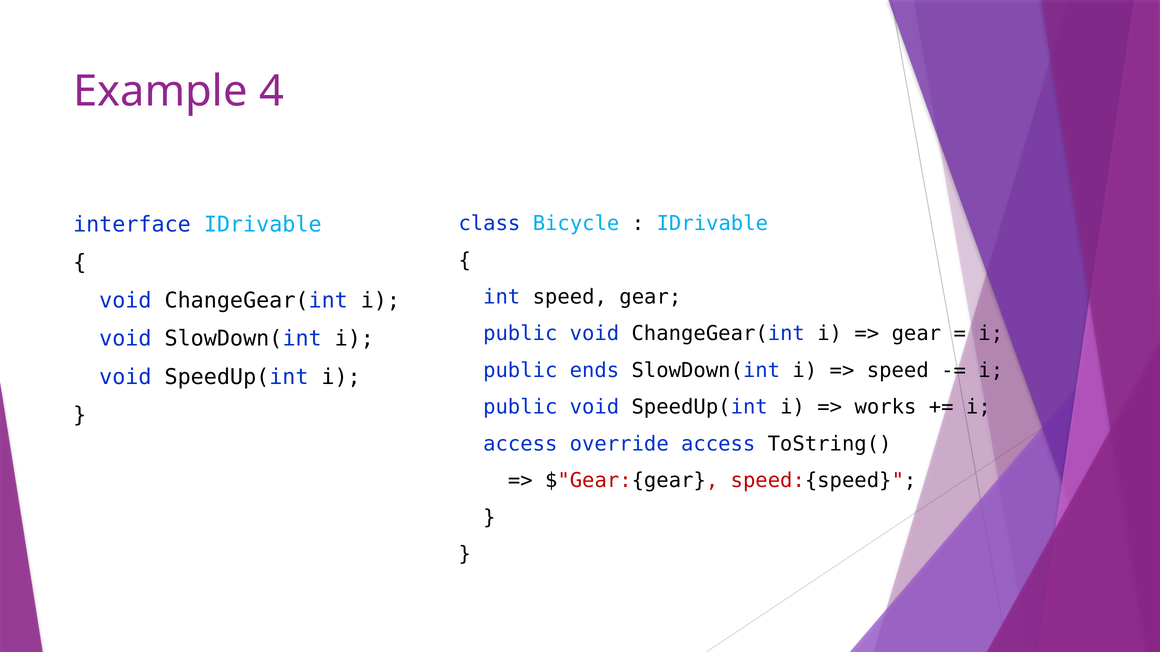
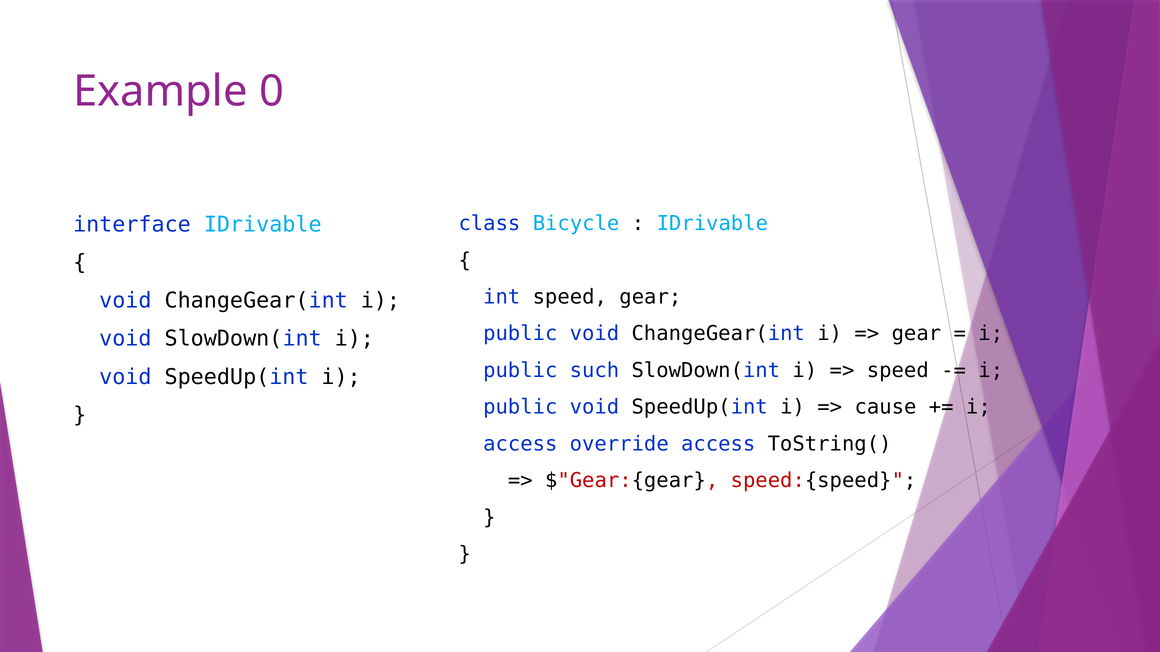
4: 4 -> 0 (271, 91)
ends: ends -> such (594, 371)
works: works -> cause (885, 407)
